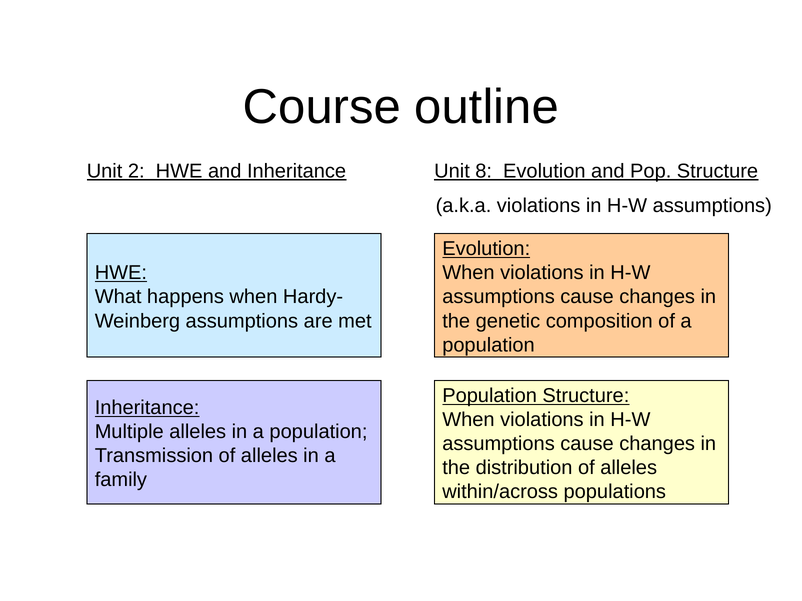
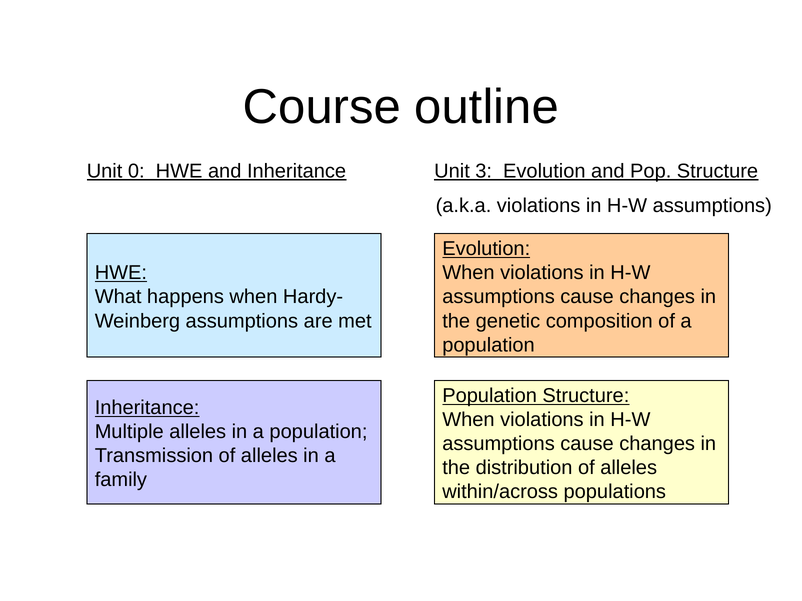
2: 2 -> 0 (136, 171)
8: 8 -> 3 (484, 171)
